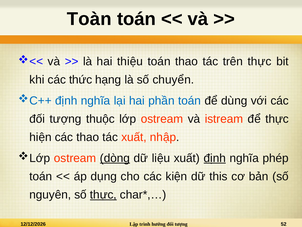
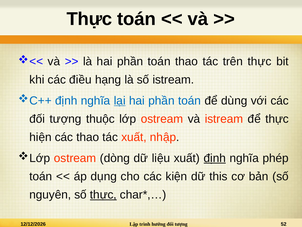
Toàn: Toàn -> Thực (89, 19)
là hai thiệu: thiệu -> phần (130, 61)
thức: thức -> điều (80, 80)
số chuyển: chuyển -> istream (173, 80)
lại underline: none -> present (120, 100)
dòng underline: present -> none (115, 158)
